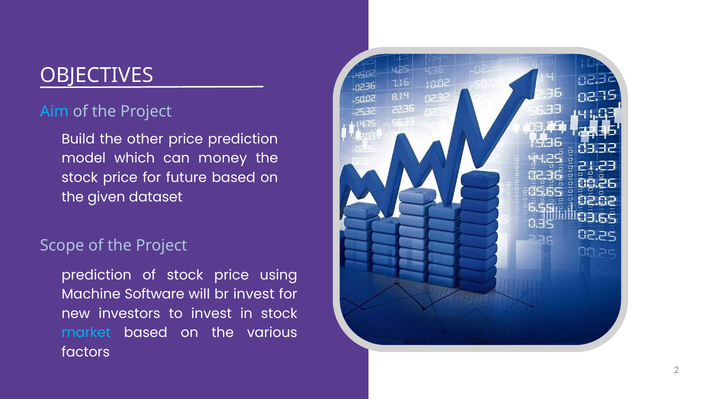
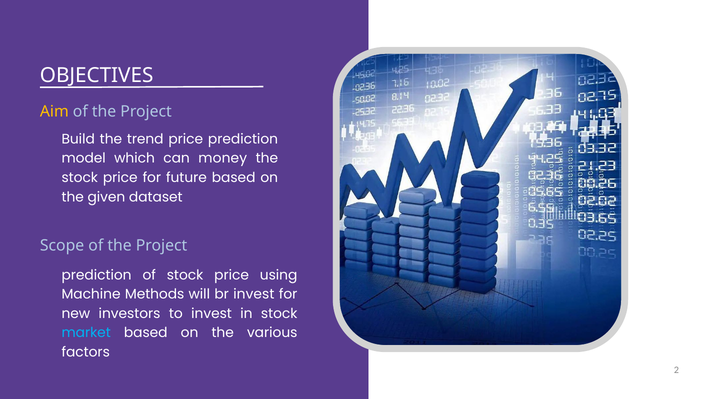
Aim colour: light blue -> yellow (54, 112)
other: other -> trend (145, 139)
Software: Software -> Methods (155, 294)
